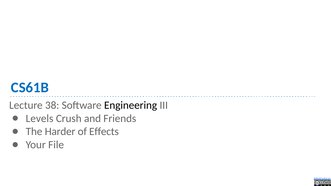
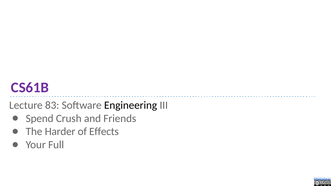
CS61B colour: blue -> purple (30, 88)
38: 38 -> 83 (52, 105)
Levels: Levels -> Spend (40, 119)
File: File -> Full (56, 145)
